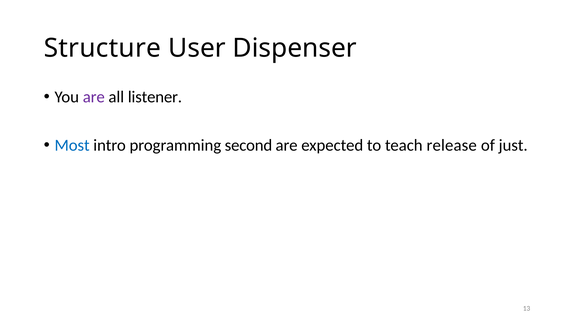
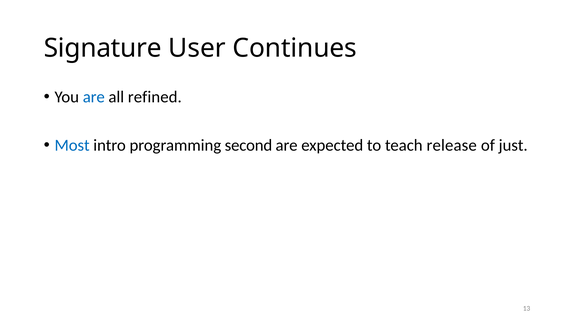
Structure: Structure -> Signature (103, 48)
Dispenser: Dispenser -> Continues (295, 48)
are colour: purple -> blue (94, 97)
listener: listener -> refined (155, 97)
